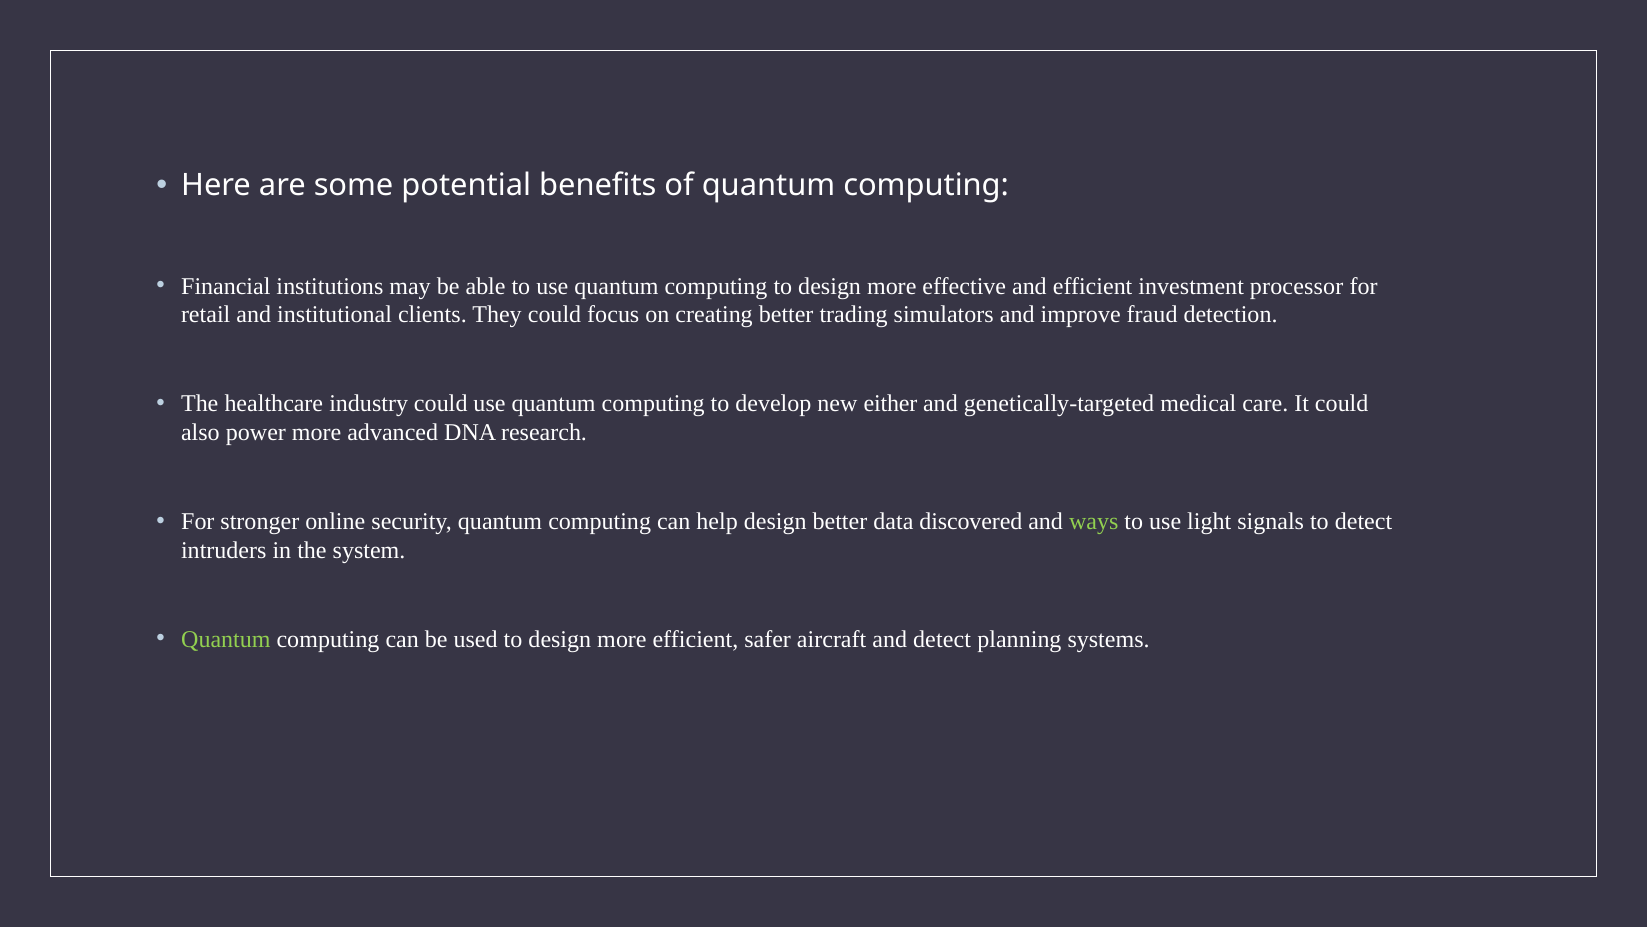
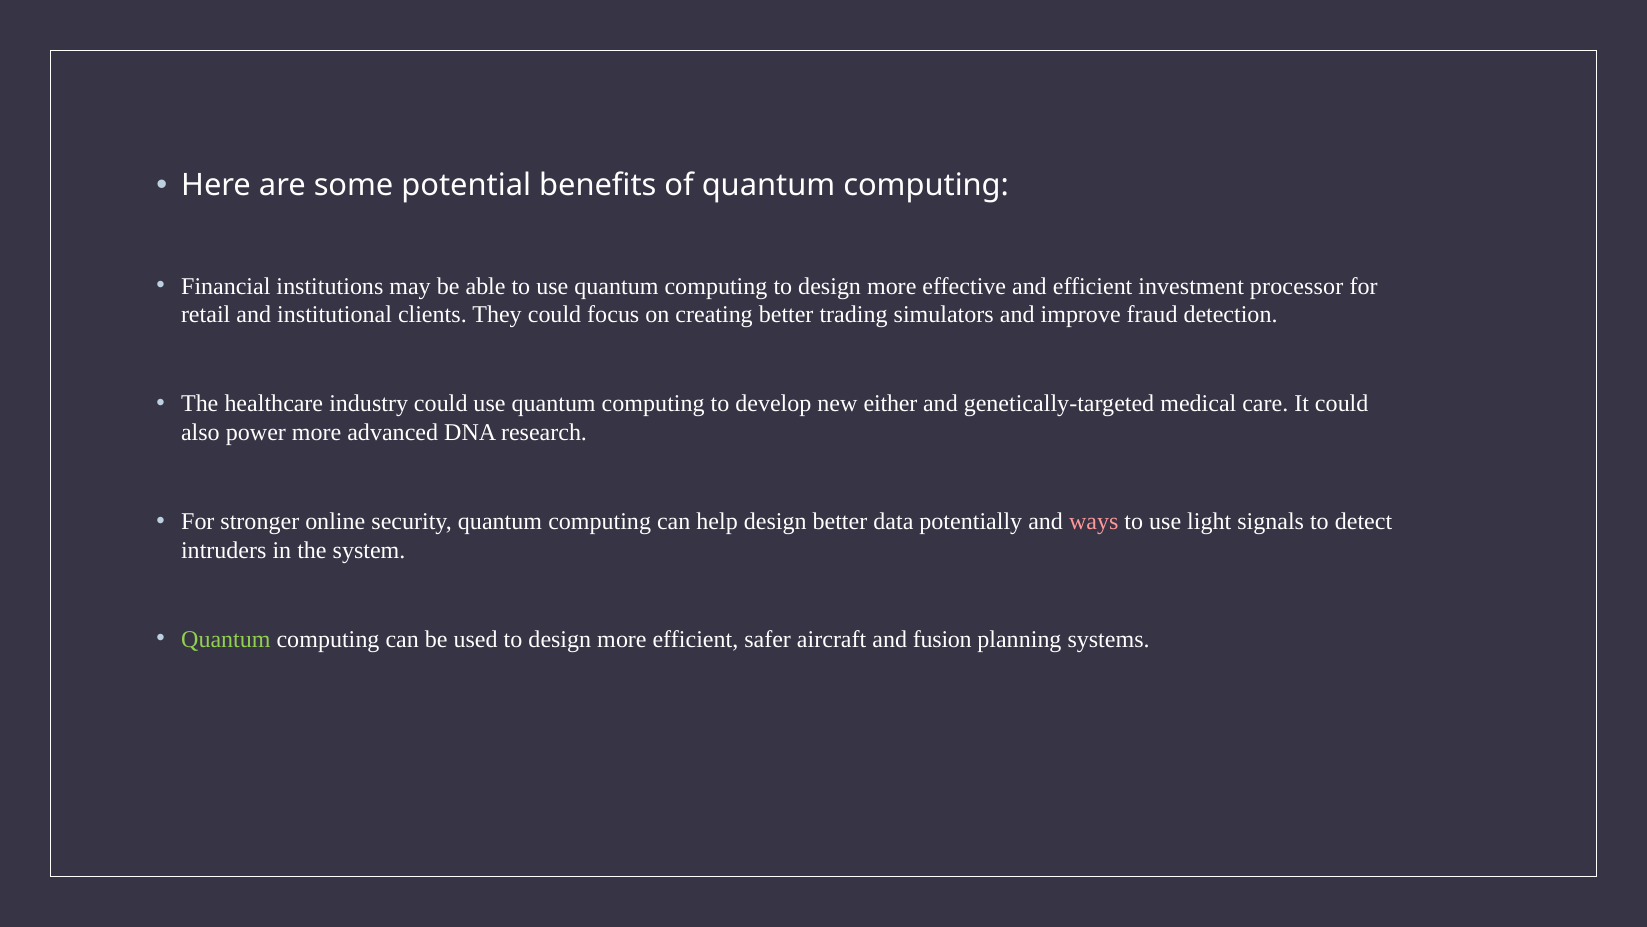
discovered: discovered -> potentially (971, 521)
ways colour: light green -> pink (1094, 521)
and detect: detect -> fusion (942, 639)
